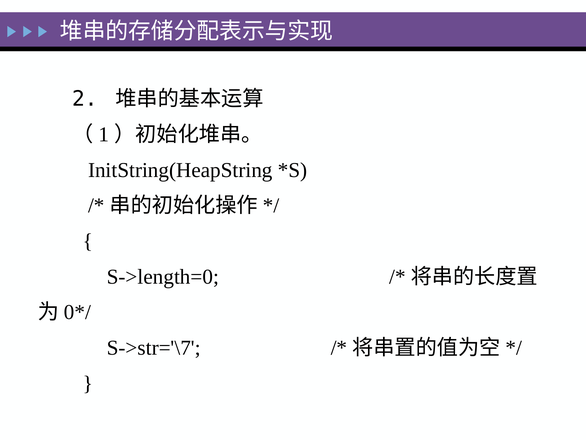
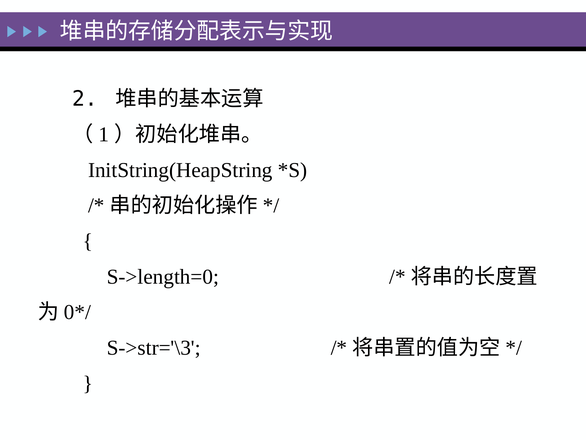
S->str='\7: S->str='\7 -> S->str='\3 (154, 347)
